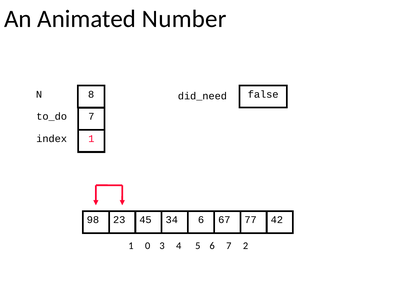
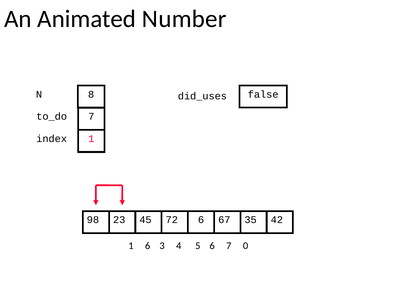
did_need: did_need -> did_uses (202, 96)
34: 34 -> 72 (172, 220)
77: 77 -> 35 (251, 220)
1 0: 0 -> 6 (148, 246)
2: 2 -> 0 (246, 246)
